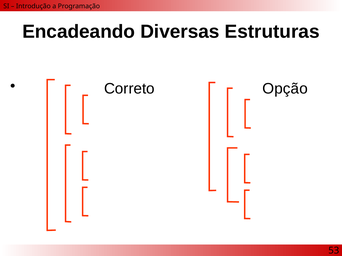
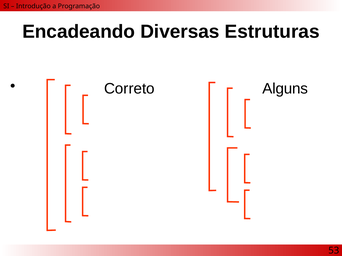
Opção: Opção -> Alguns (285, 89)
